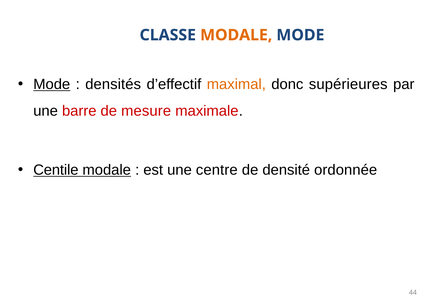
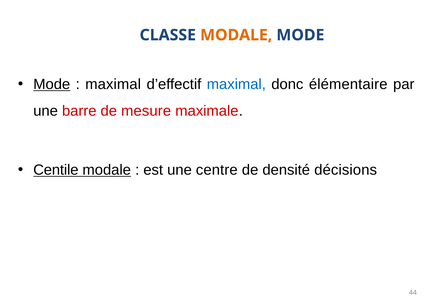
densités: densités -> maximal (113, 84)
maximal colour: orange -> blue (236, 84)
supérieures: supérieures -> élémentaire (348, 84)
ordonnée: ordonnée -> décisions (346, 170)
